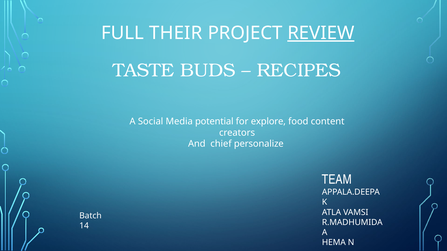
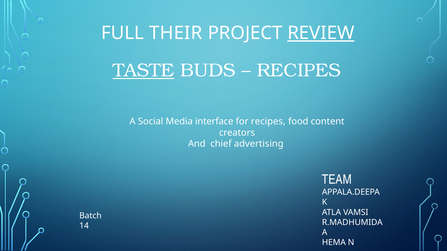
TASTE underline: none -> present (144, 71)
potential: potential -> interface (214, 122)
for explore: explore -> recipes (268, 122)
personalize: personalize -> advertising (259, 144)
